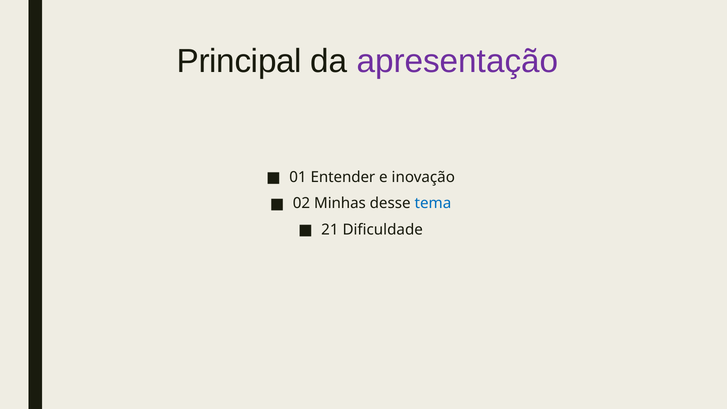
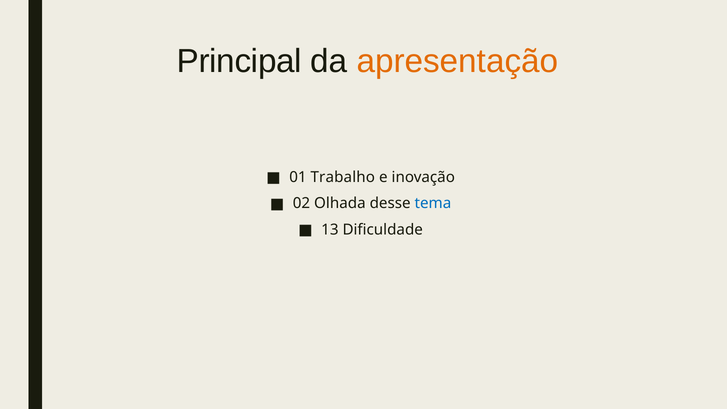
apresentação colour: purple -> orange (458, 61)
Entender: Entender -> Trabalho (343, 177)
Minhas: Minhas -> Olhada (340, 203)
21: 21 -> 13 (330, 230)
